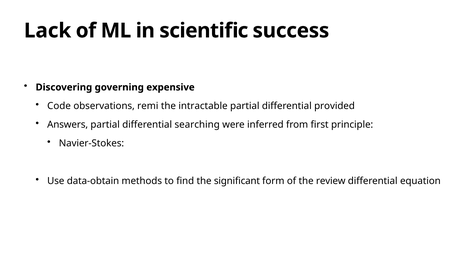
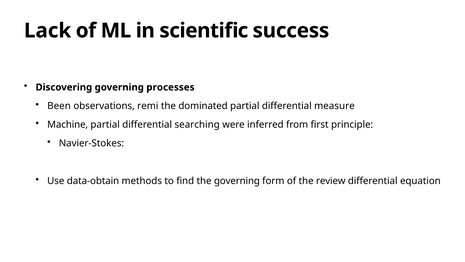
expensive: expensive -> processes (170, 87)
Code: Code -> Been (59, 106)
intractable: intractable -> dominated (203, 106)
provided: provided -> measure (334, 106)
Answers: Answers -> Machine (68, 125)
the significant: significant -> governing (237, 181)
